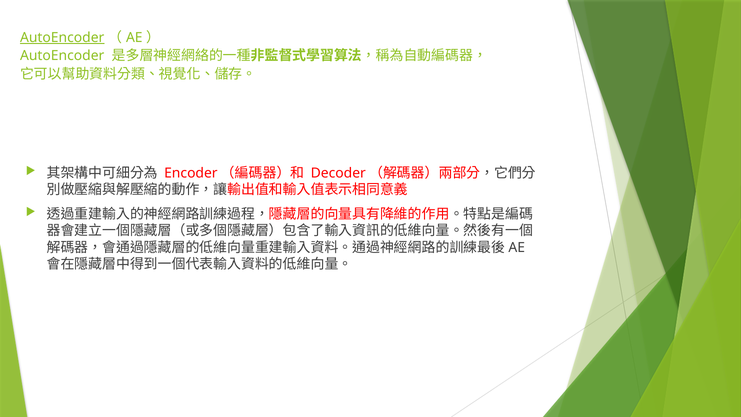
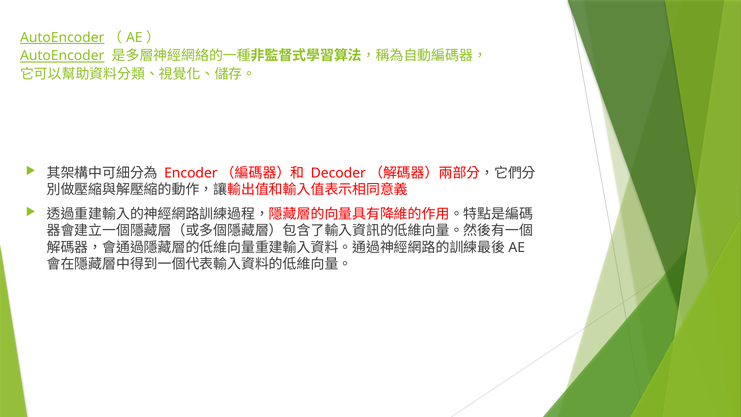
AutoEncoder underline: none -> present (62, 56)
